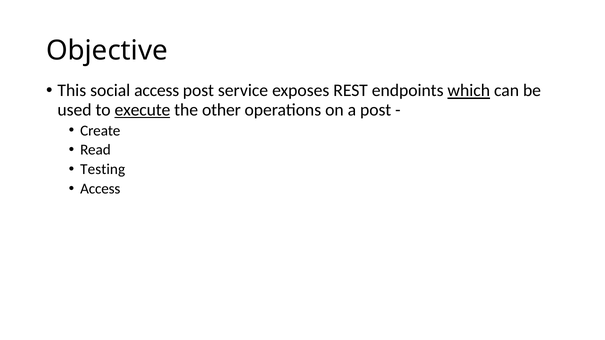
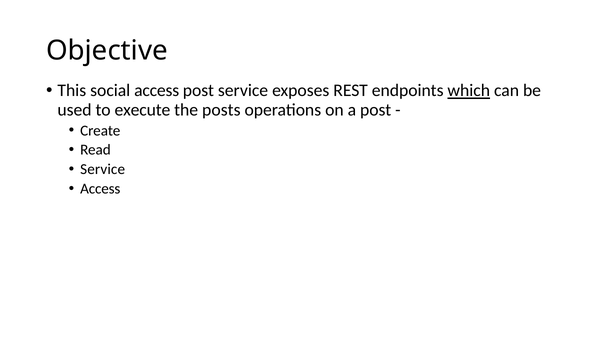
execute underline: present -> none (142, 110)
other: other -> posts (221, 110)
Testing: Testing -> Service (103, 170)
